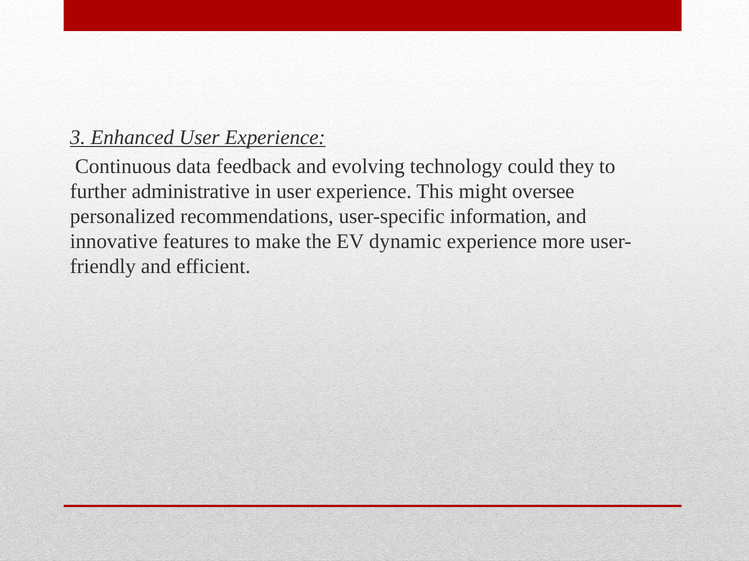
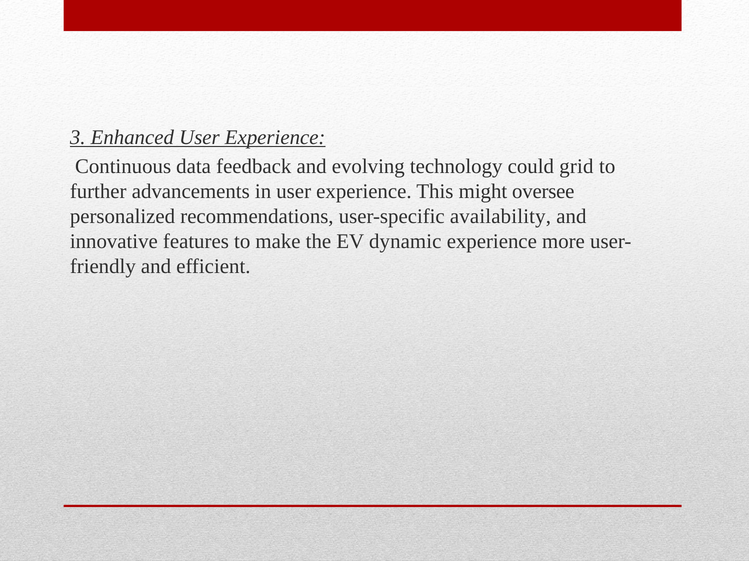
they: they -> grid (576, 167)
administrative: administrative -> advancements (191, 192)
information: information -> availability (500, 217)
